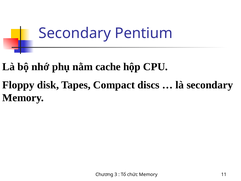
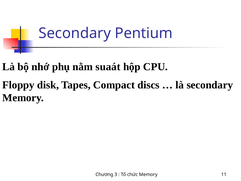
cache: cache -> suaát (108, 67)
